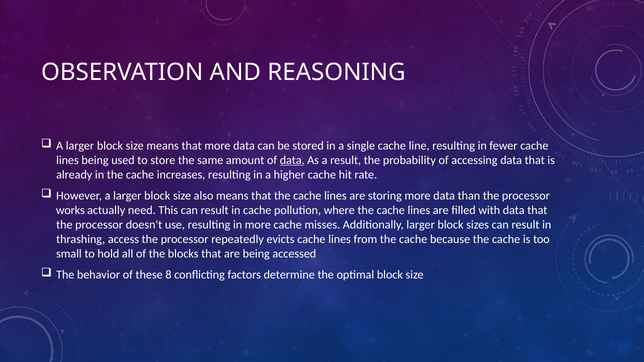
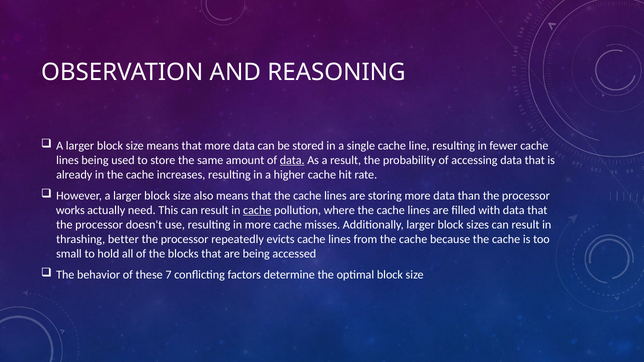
cache underline: none -> present (257, 210)
access: access -> better (123, 239)
8: 8 -> 7 (168, 275)
